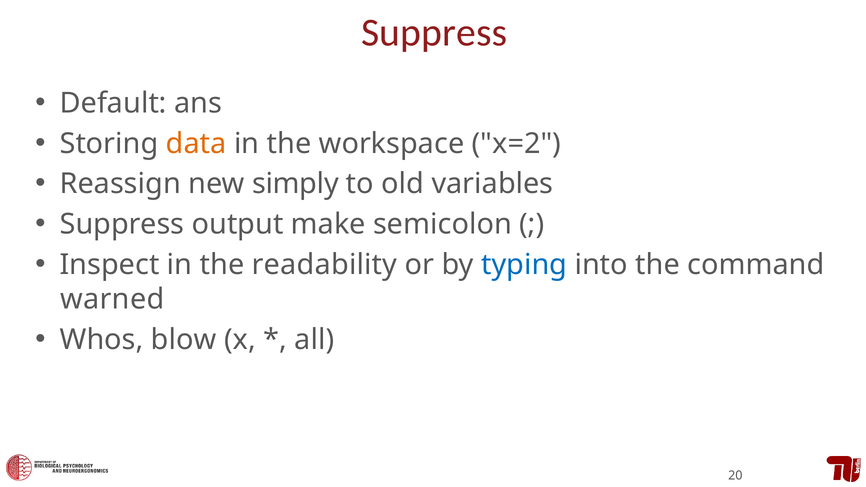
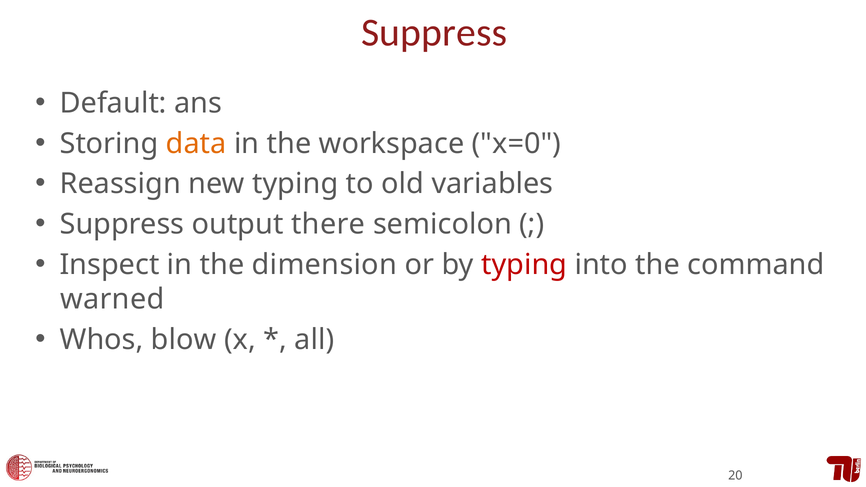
x=2: x=2 -> x=0 (516, 144)
new simply: simply -> typing (295, 184)
make: make -> there (328, 224)
readability: readability -> dimension (324, 265)
typing colour: blue -> red (524, 265)
